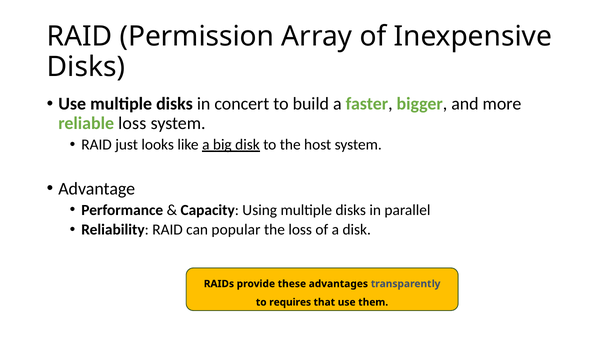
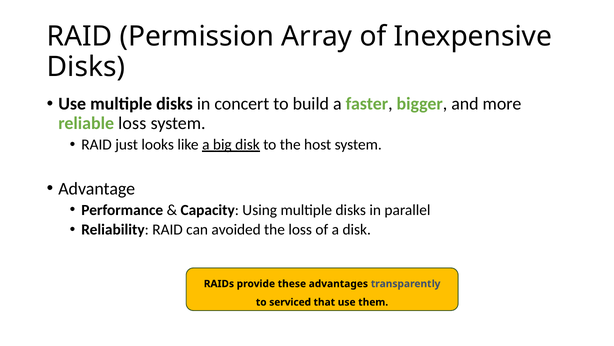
popular: popular -> avoided (236, 229)
requires: requires -> serviced (290, 302)
